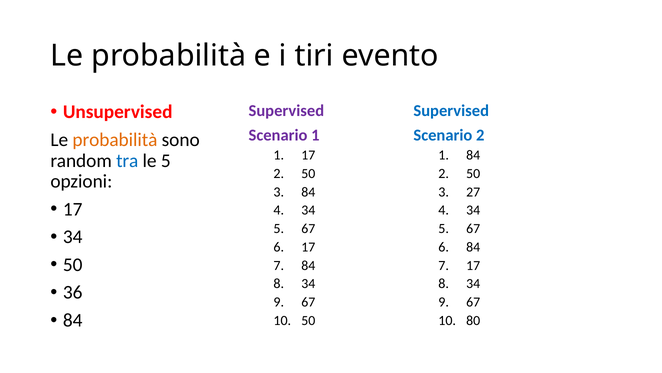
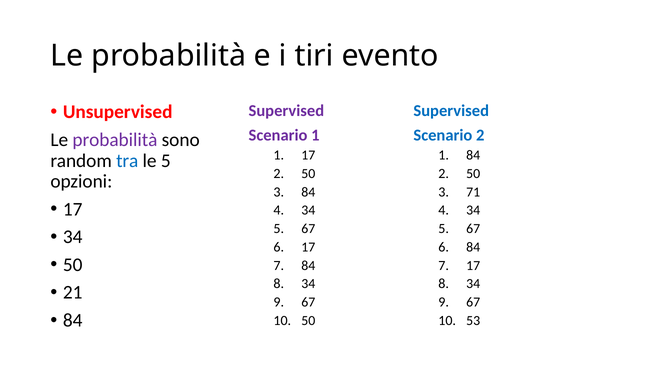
probabilità colour: orange -> purple (115, 140)
27: 27 -> 71 (473, 192)
36: 36 -> 21 (73, 292)
80: 80 -> 53 (473, 320)
